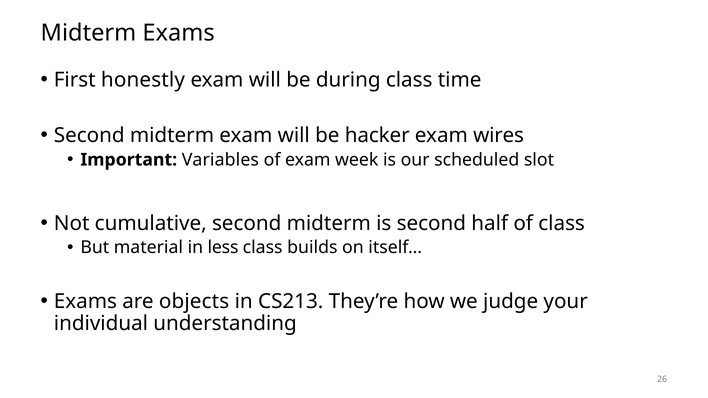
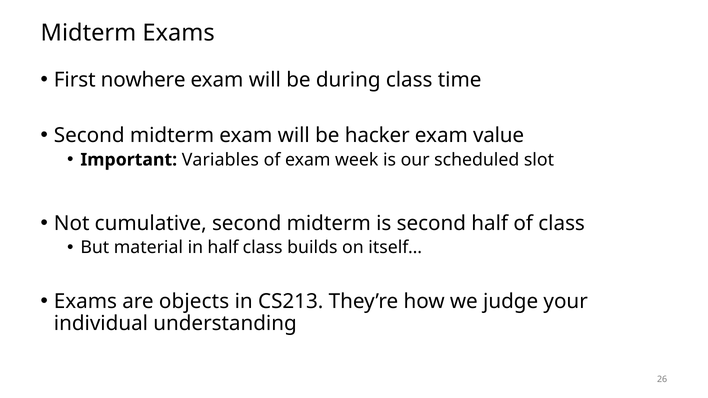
honestly: honestly -> nowhere (143, 80)
wires: wires -> value (499, 135)
in less: less -> half (223, 248)
